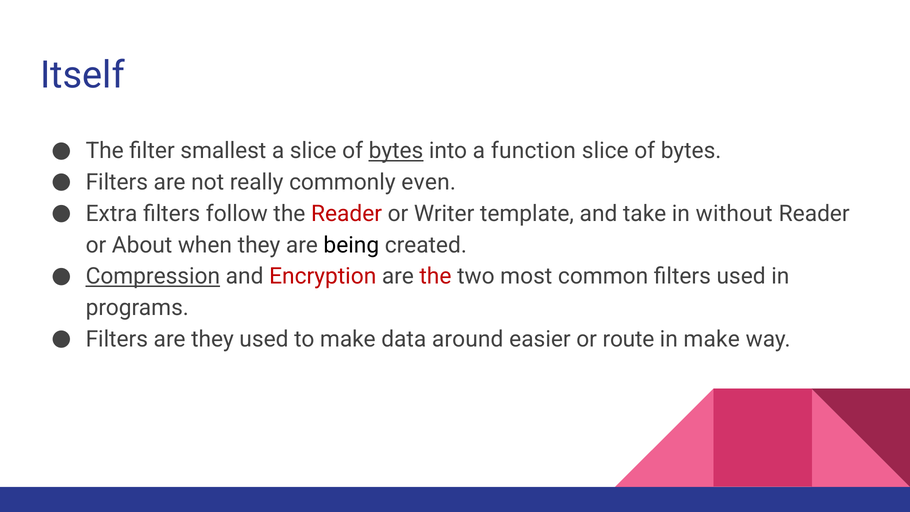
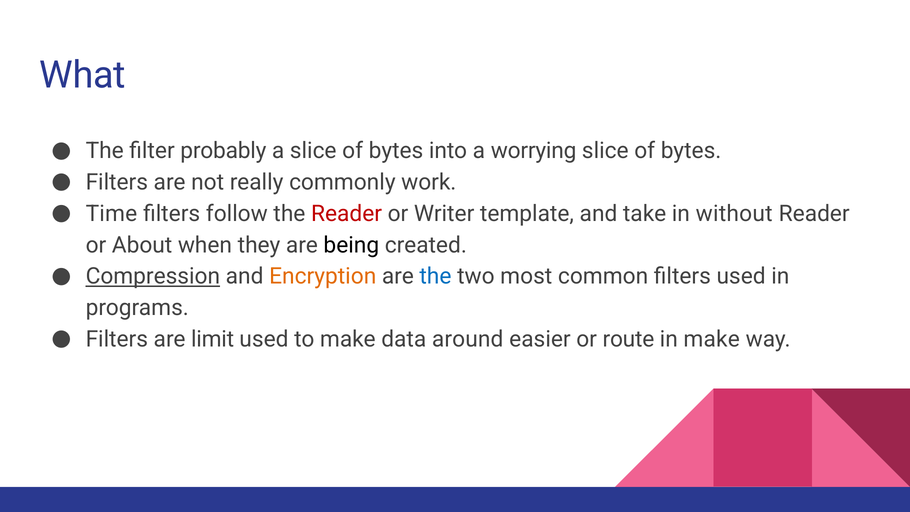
Itself: Itself -> What (83, 75)
smallest: smallest -> probably (223, 151)
bytes underline: present -> none (396, 151)
function: function -> worrying (534, 151)
even: even -> work (429, 182)
Extra: Extra -> Time (111, 214)
Encryption colour: red -> orange (323, 276)
the colour: red -> blue (435, 276)
are they: they -> limit (213, 339)
